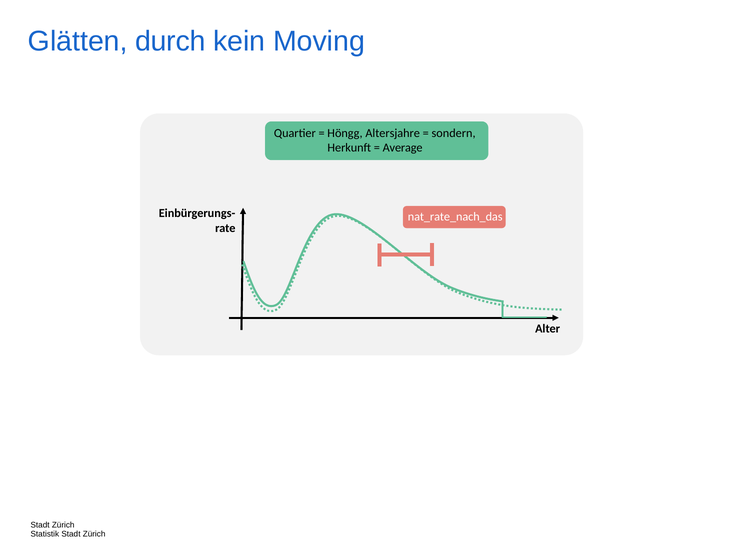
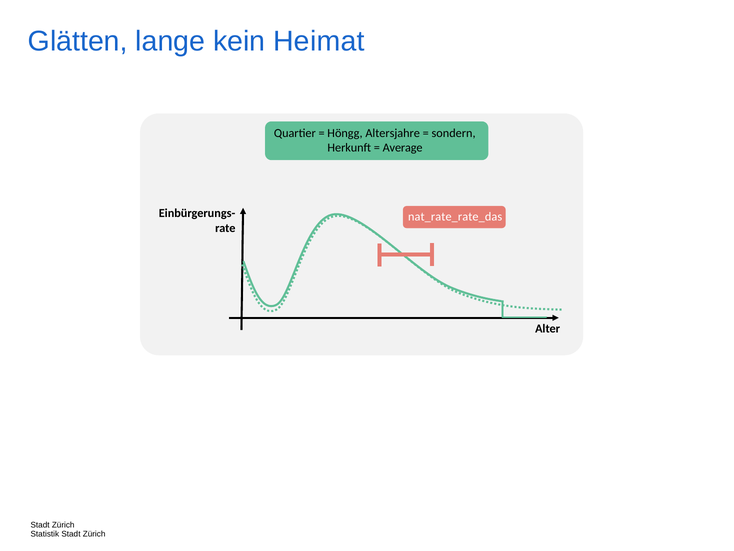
durch: durch -> lange (170, 41)
Moving: Moving -> Heimat (319, 41)
nat_rate_nach_das: nat_rate_nach_das -> nat_rate_rate_das (455, 216)
